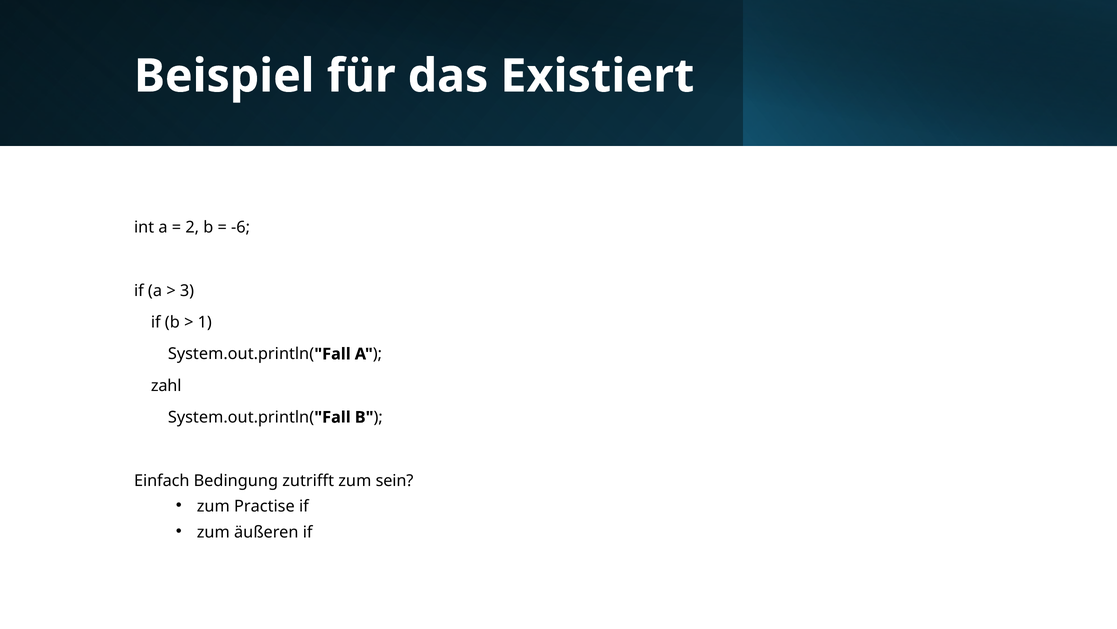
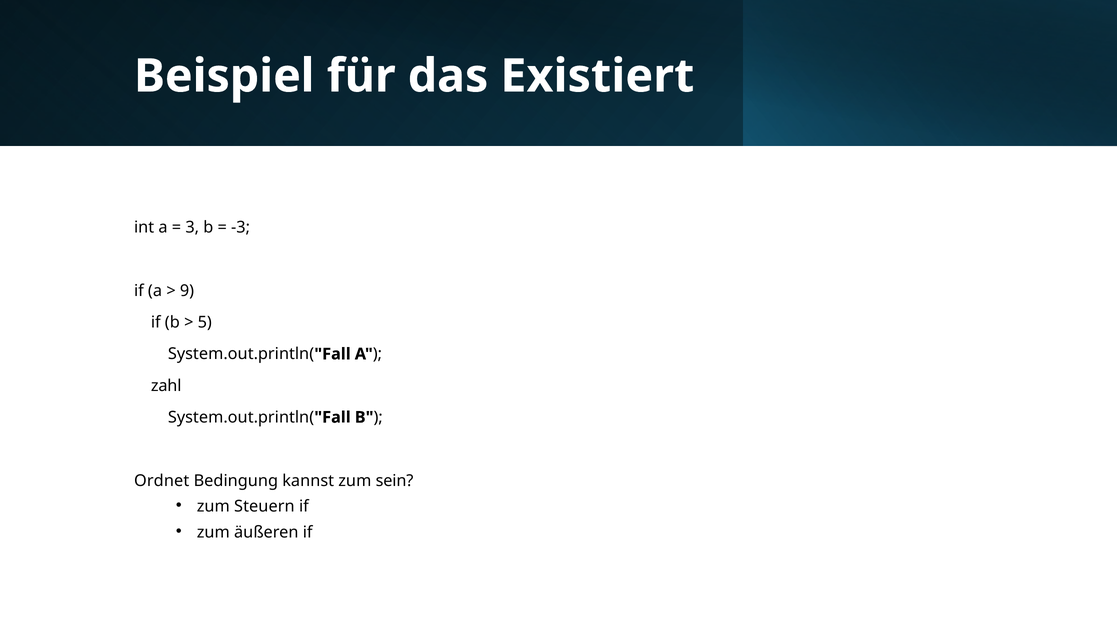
2: 2 -> 3 (192, 227)
-6: -6 -> -3 (241, 227)
3: 3 -> 9 (187, 290)
1: 1 -> 5 (205, 322)
Einfach: Einfach -> Ordnet (162, 480)
zutrifft: zutrifft -> kannst (308, 480)
Practise: Practise -> Steuern (264, 506)
